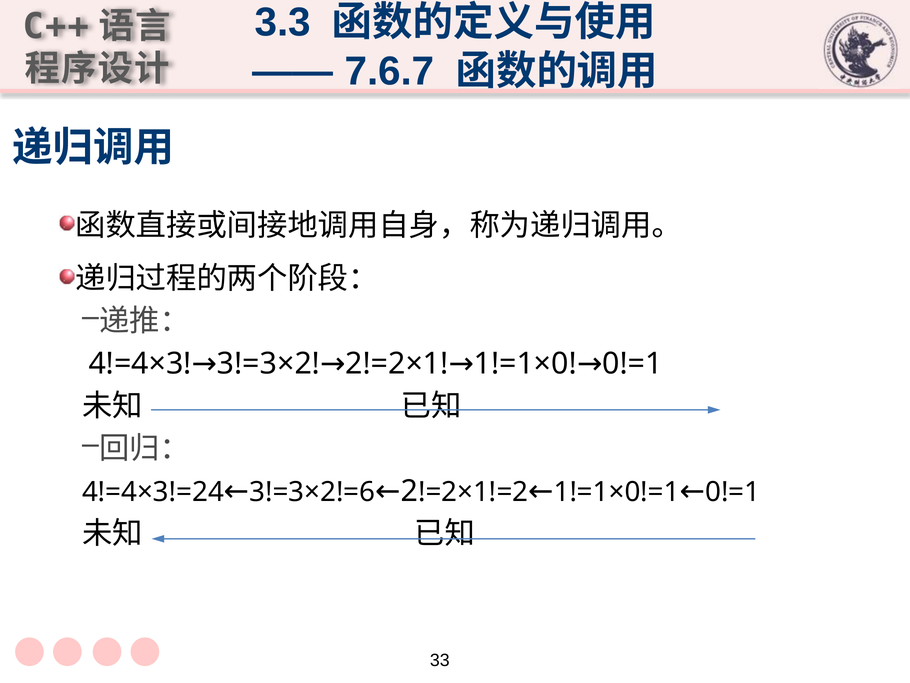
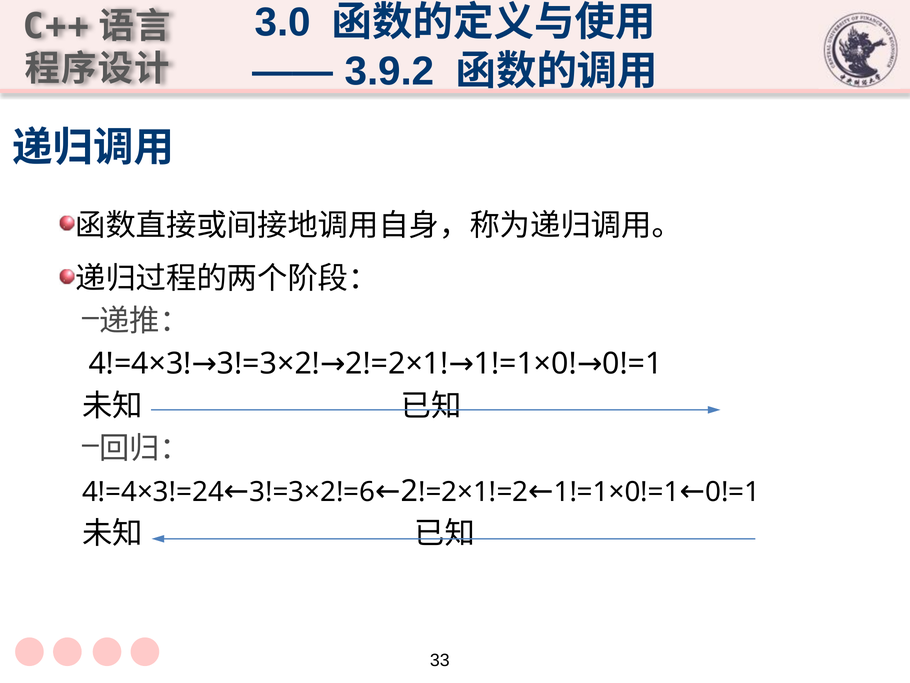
3.3: 3.3 -> 3.0 (283, 23)
7.6.7: 7.6.7 -> 3.9.2 (390, 71)
